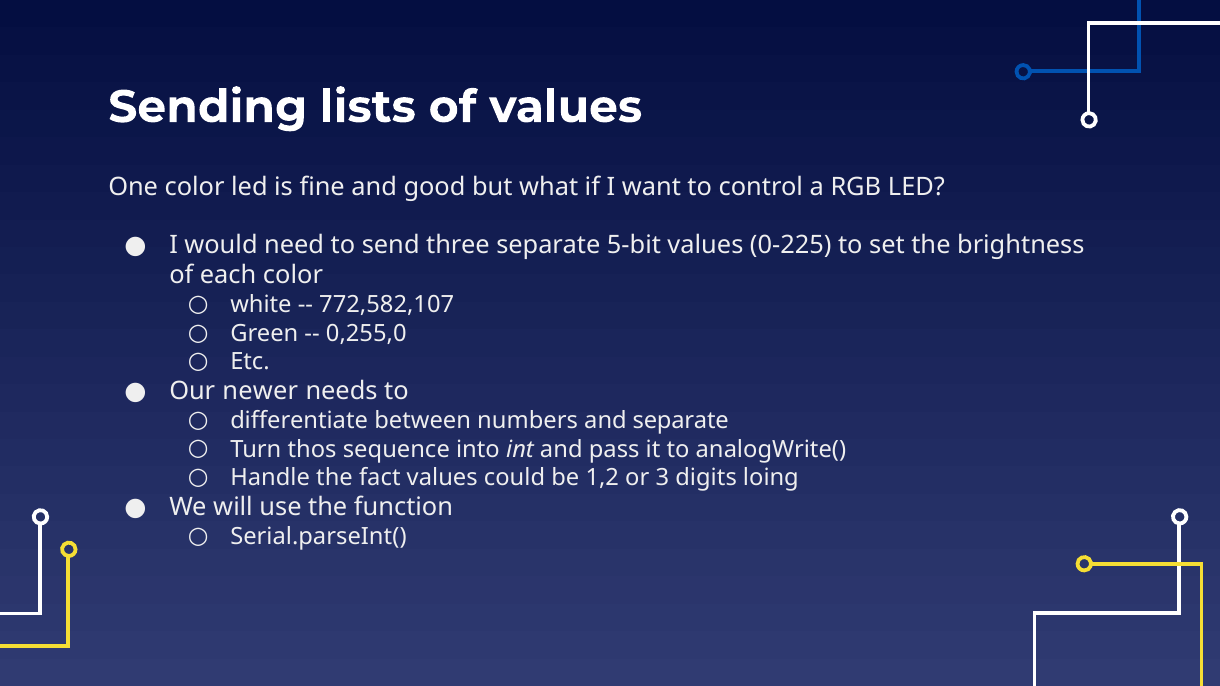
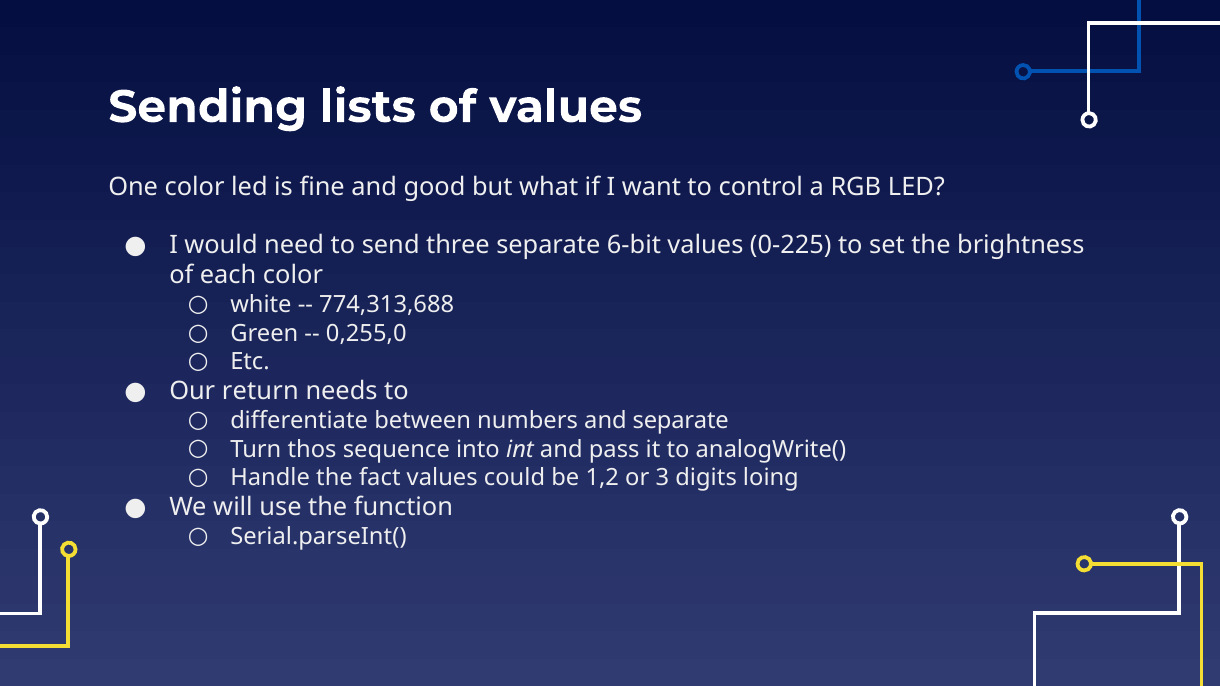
5-bit: 5-bit -> 6-bit (634, 245)
772,582,107: 772,582,107 -> 774,313,688 (387, 305)
newer: newer -> return (260, 392)
